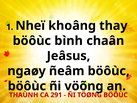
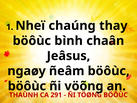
khoâng: khoâng -> chaúng (72, 26)
